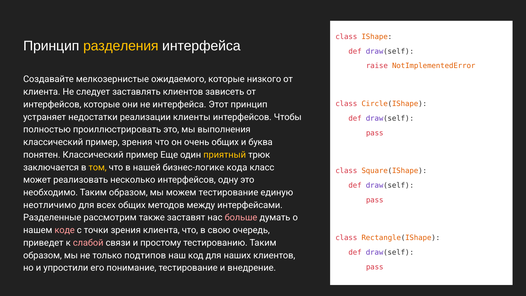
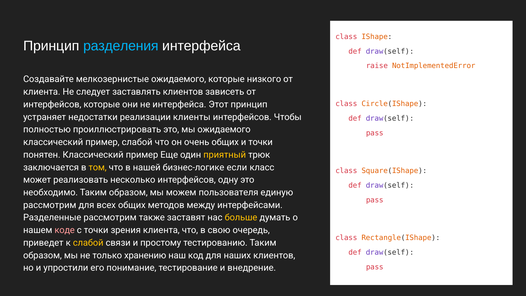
разделения colour: yellow -> light blue (121, 46)
мы выполнения: выполнения -> ожидаемого (224, 130)
пример зрения: зрения -> слабой (137, 142)
и буква: буква -> точки (261, 142)
кода: кода -> если (237, 167)
можем тестирование: тестирование -> пользователя (228, 192)
неотличимо: неотличимо -> рассмотрим (50, 205)
больше colour: pink -> yellow (241, 218)
слабой colour: pink -> yellow (88, 243)
подтипов: подтипов -> хранению (145, 255)
